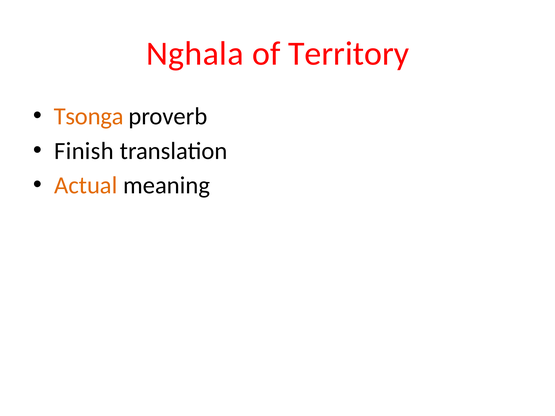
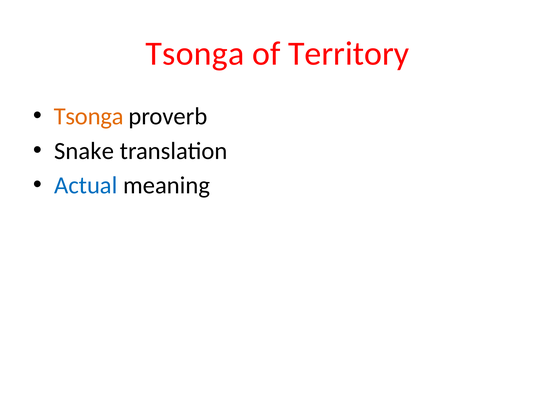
Nghala: Nghala -> Tsonga (195, 54)
Finish: Finish -> Snake (84, 151)
Actual colour: orange -> blue (86, 186)
